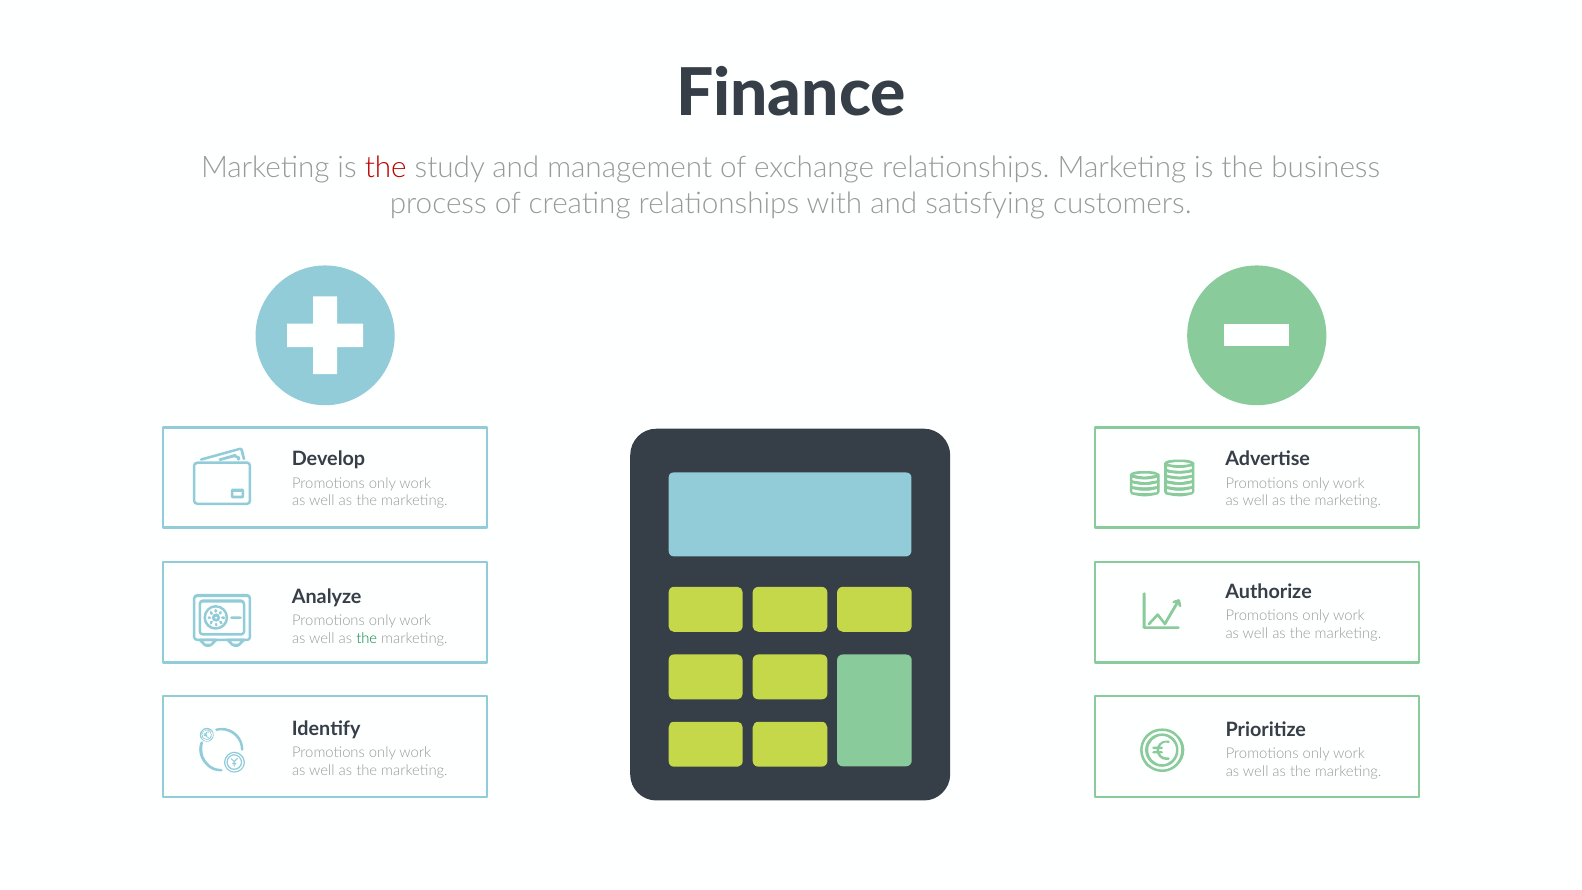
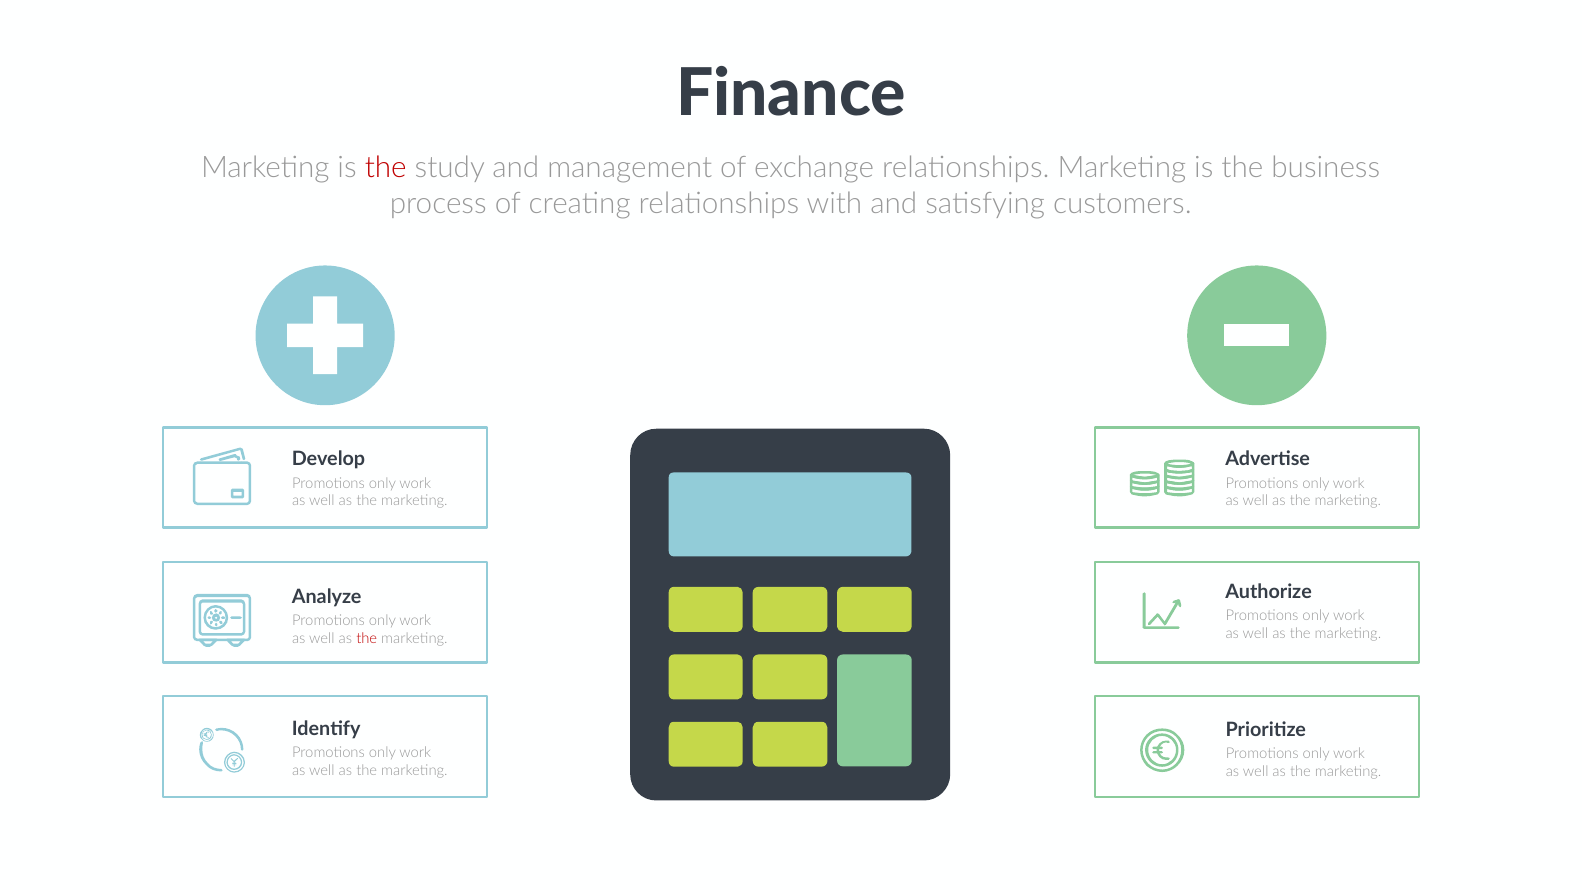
the colour: green -> red (367, 638)
